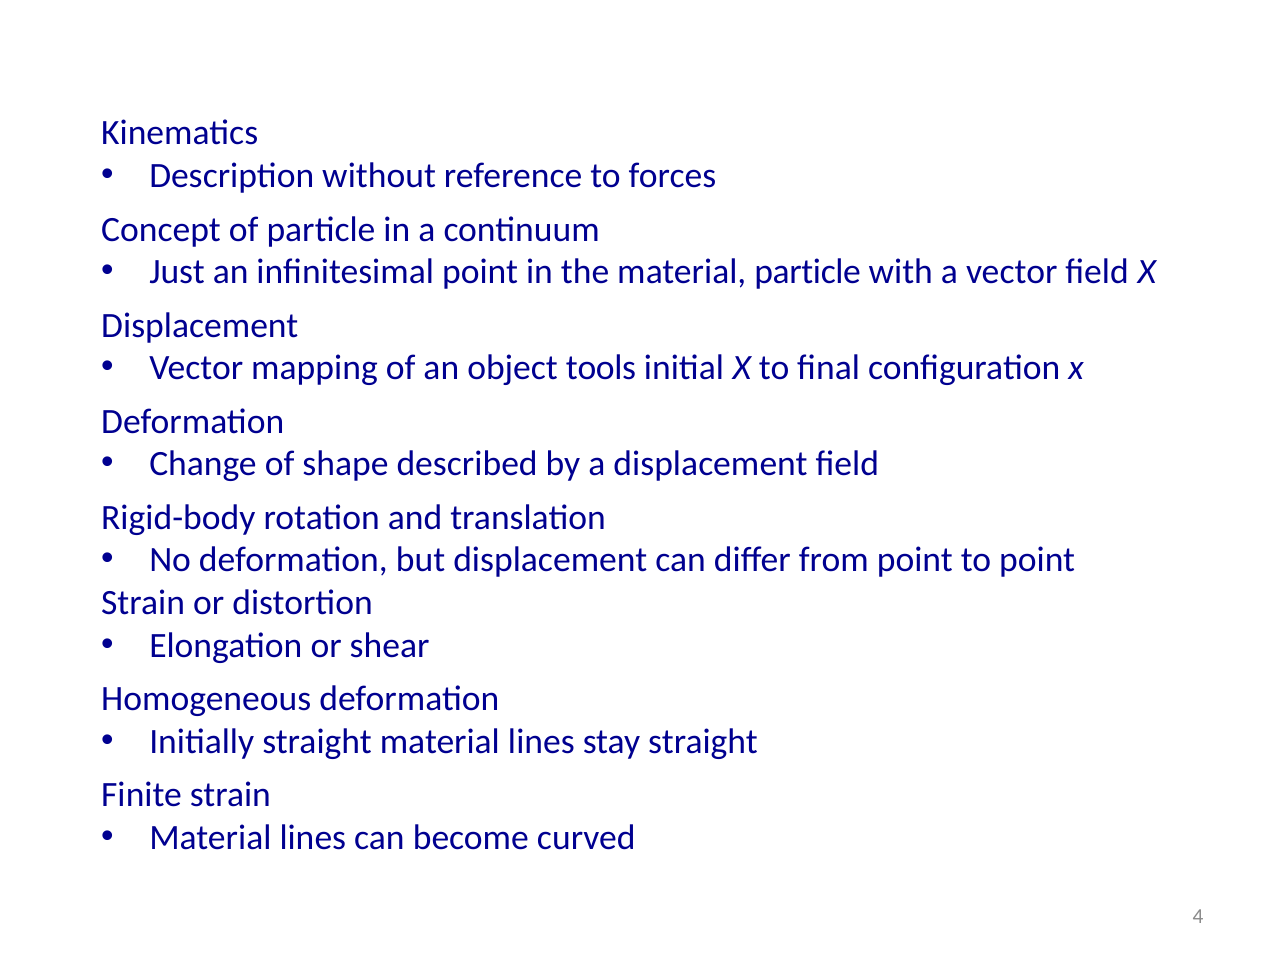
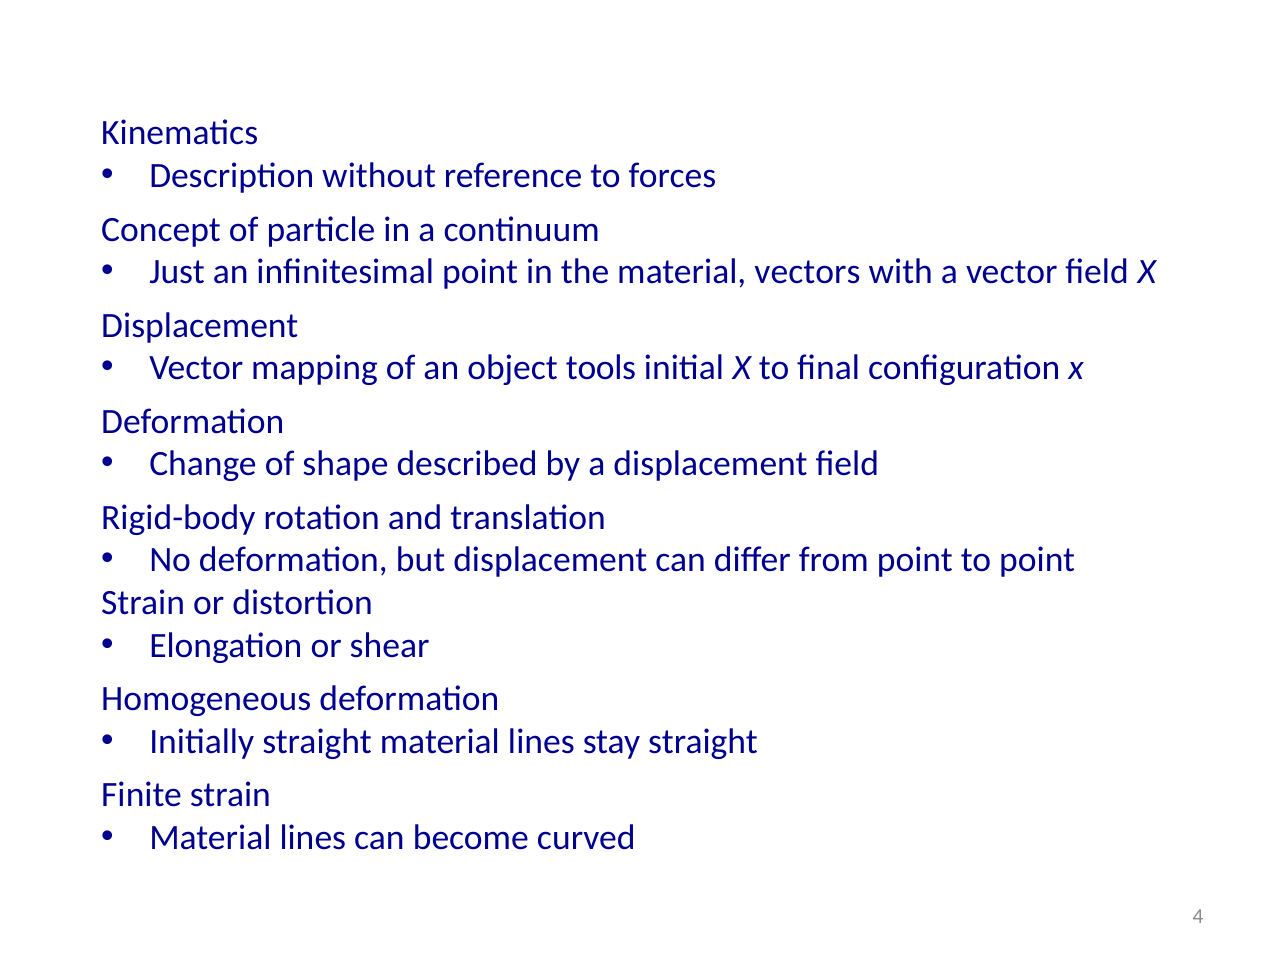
material particle: particle -> vectors (807, 272)
